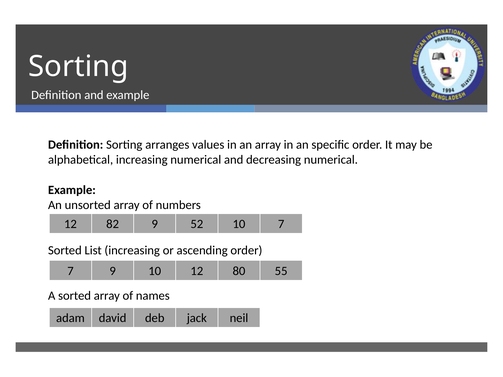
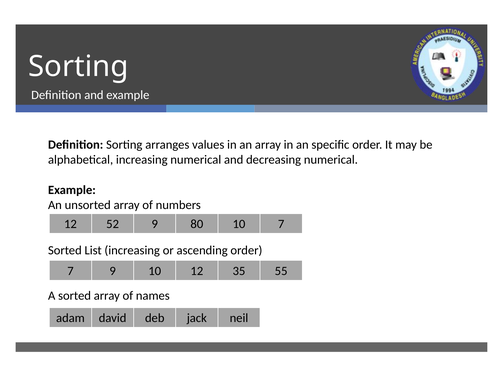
82: 82 -> 52 (113, 224)
52: 52 -> 80 (197, 224)
80: 80 -> 35 (239, 271)
